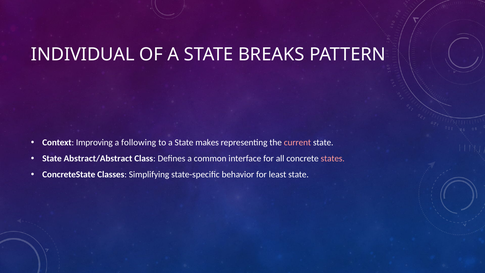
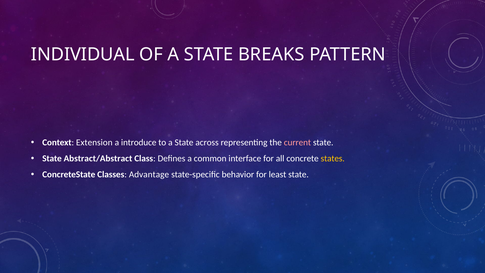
Improving: Improving -> Extension (94, 142)
following: following -> introduce (139, 142)
makes: makes -> across (207, 142)
states colour: pink -> yellow (333, 158)
Simplifying: Simplifying -> Advantage (149, 174)
